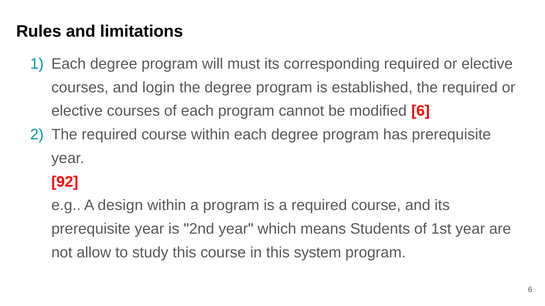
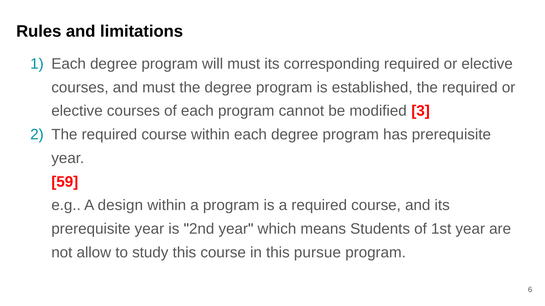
and login: login -> must (159, 88)
modified 6: 6 -> 3 (421, 111)
92: 92 -> 59 (65, 182)
system: system -> pursue (317, 253)
